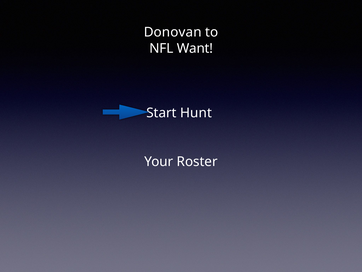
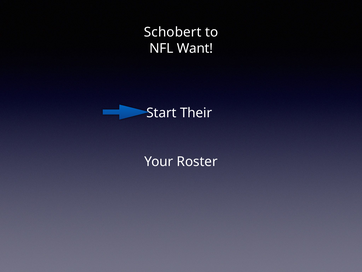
Donovan: Donovan -> Schobert (173, 32)
Hunt: Hunt -> Their (196, 113)
